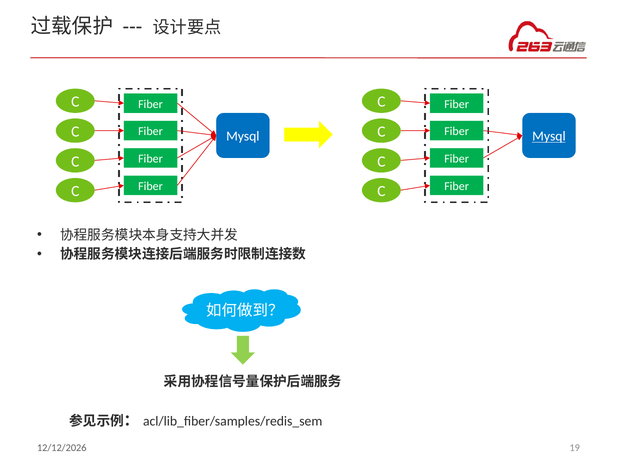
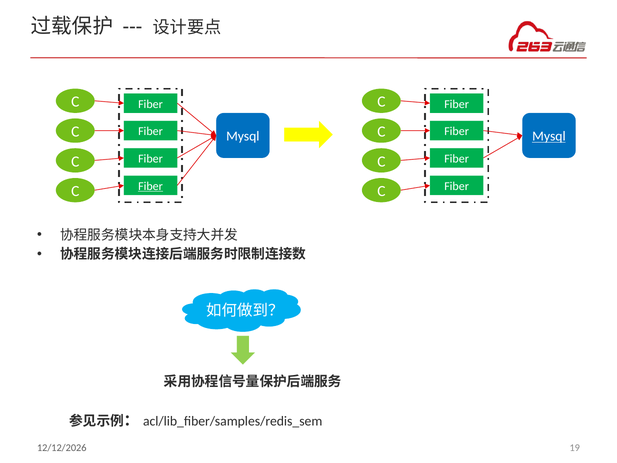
Fiber underline: none -> present (151, 186)
